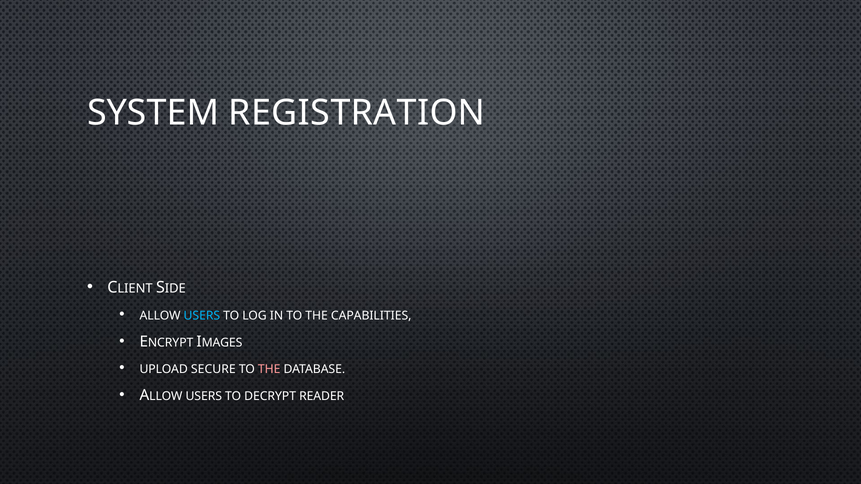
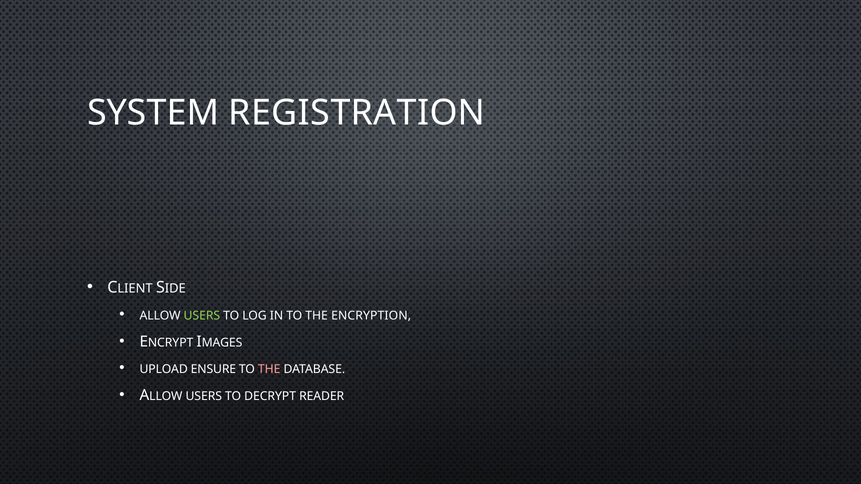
USERS colour: light blue -> light green (202, 316)
CAPABILITIES: CAPABILITIES -> ENCRYPTION (371, 316)
SECURE: SECURE -> ENSURE (213, 370)
